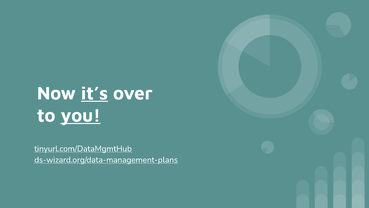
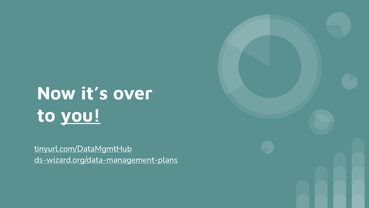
it’s underline: present -> none (94, 93)
